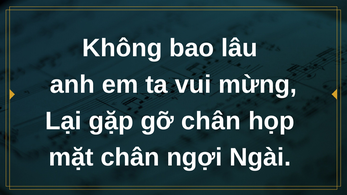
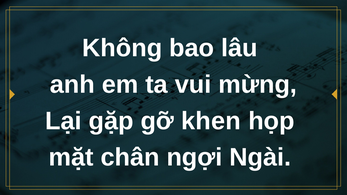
gỡ chân: chân -> khen (211, 121)
